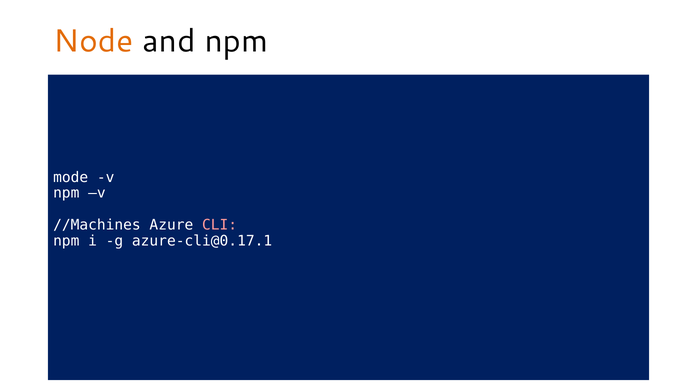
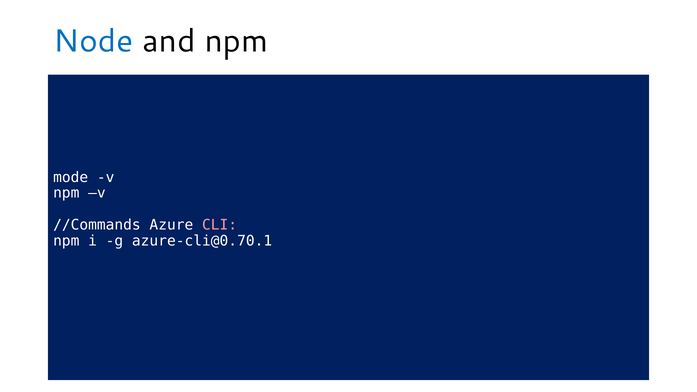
Node colour: orange -> blue (93, 41)
//Machines: //Machines -> //Commands (97, 225)
azure-cli@0.17.1: azure-cli@0.17.1 -> azure-cli@0.70.1 (202, 241)
